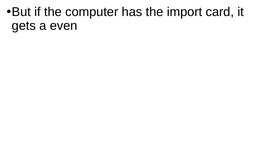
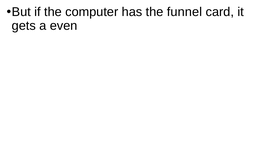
import: import -> funnel (184, 12)
